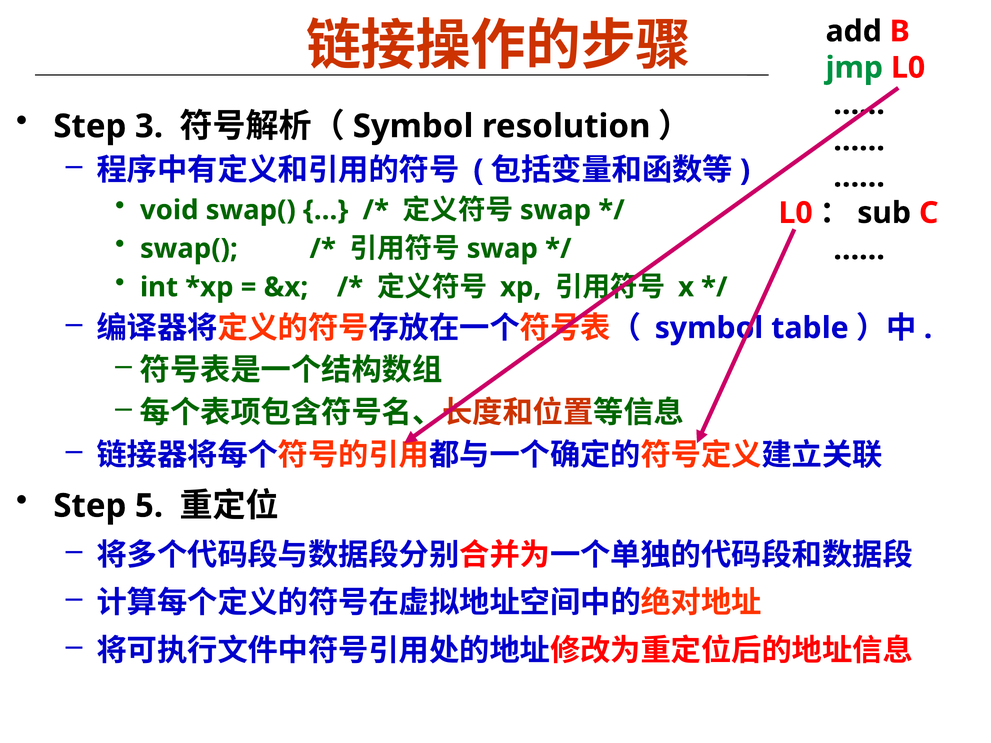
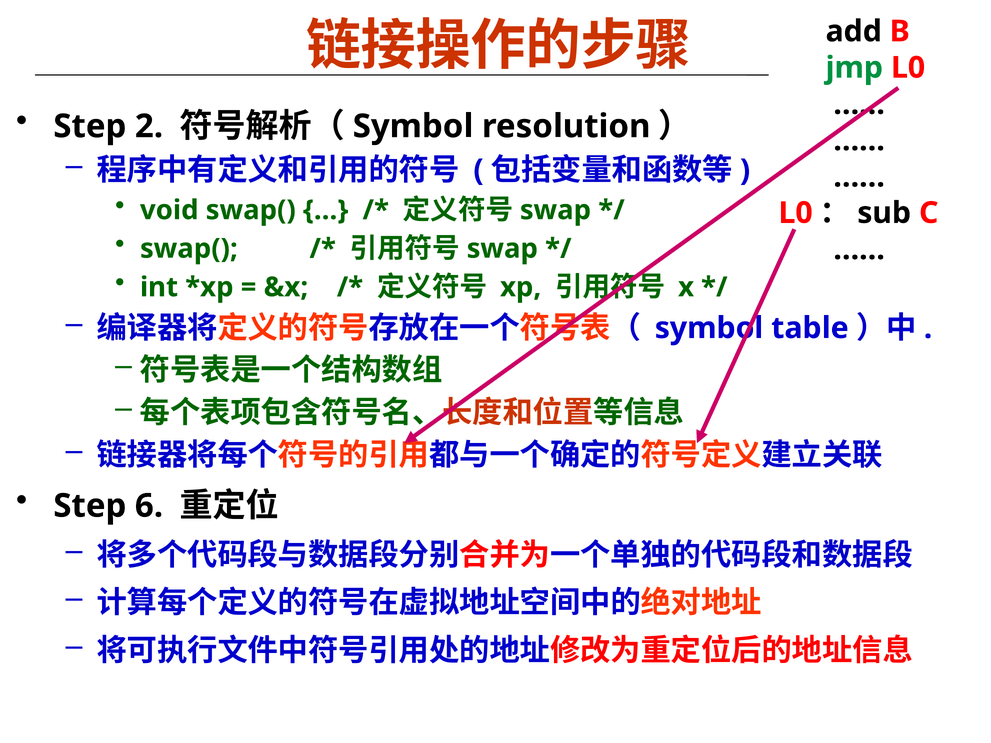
3: 3 -> 2 (149, 126)
5: 5 -> 6 (149, 506)
